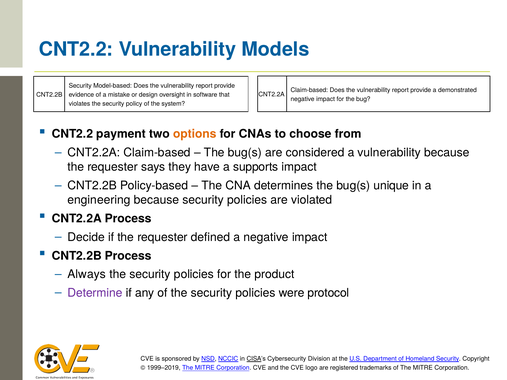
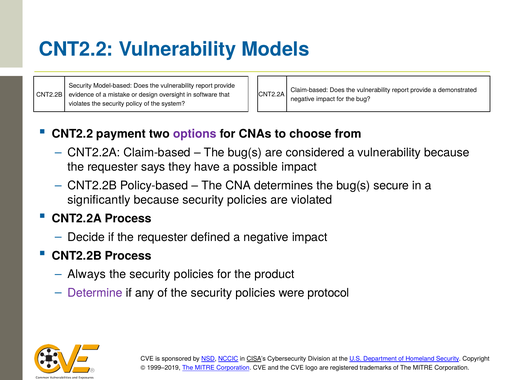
options colour: orange -> purple (195, 134)
supports: supports -> possible (256, 167)
unique: unique -> secure (391, 186)
engineering: engineering -> significantly (99, 200)
